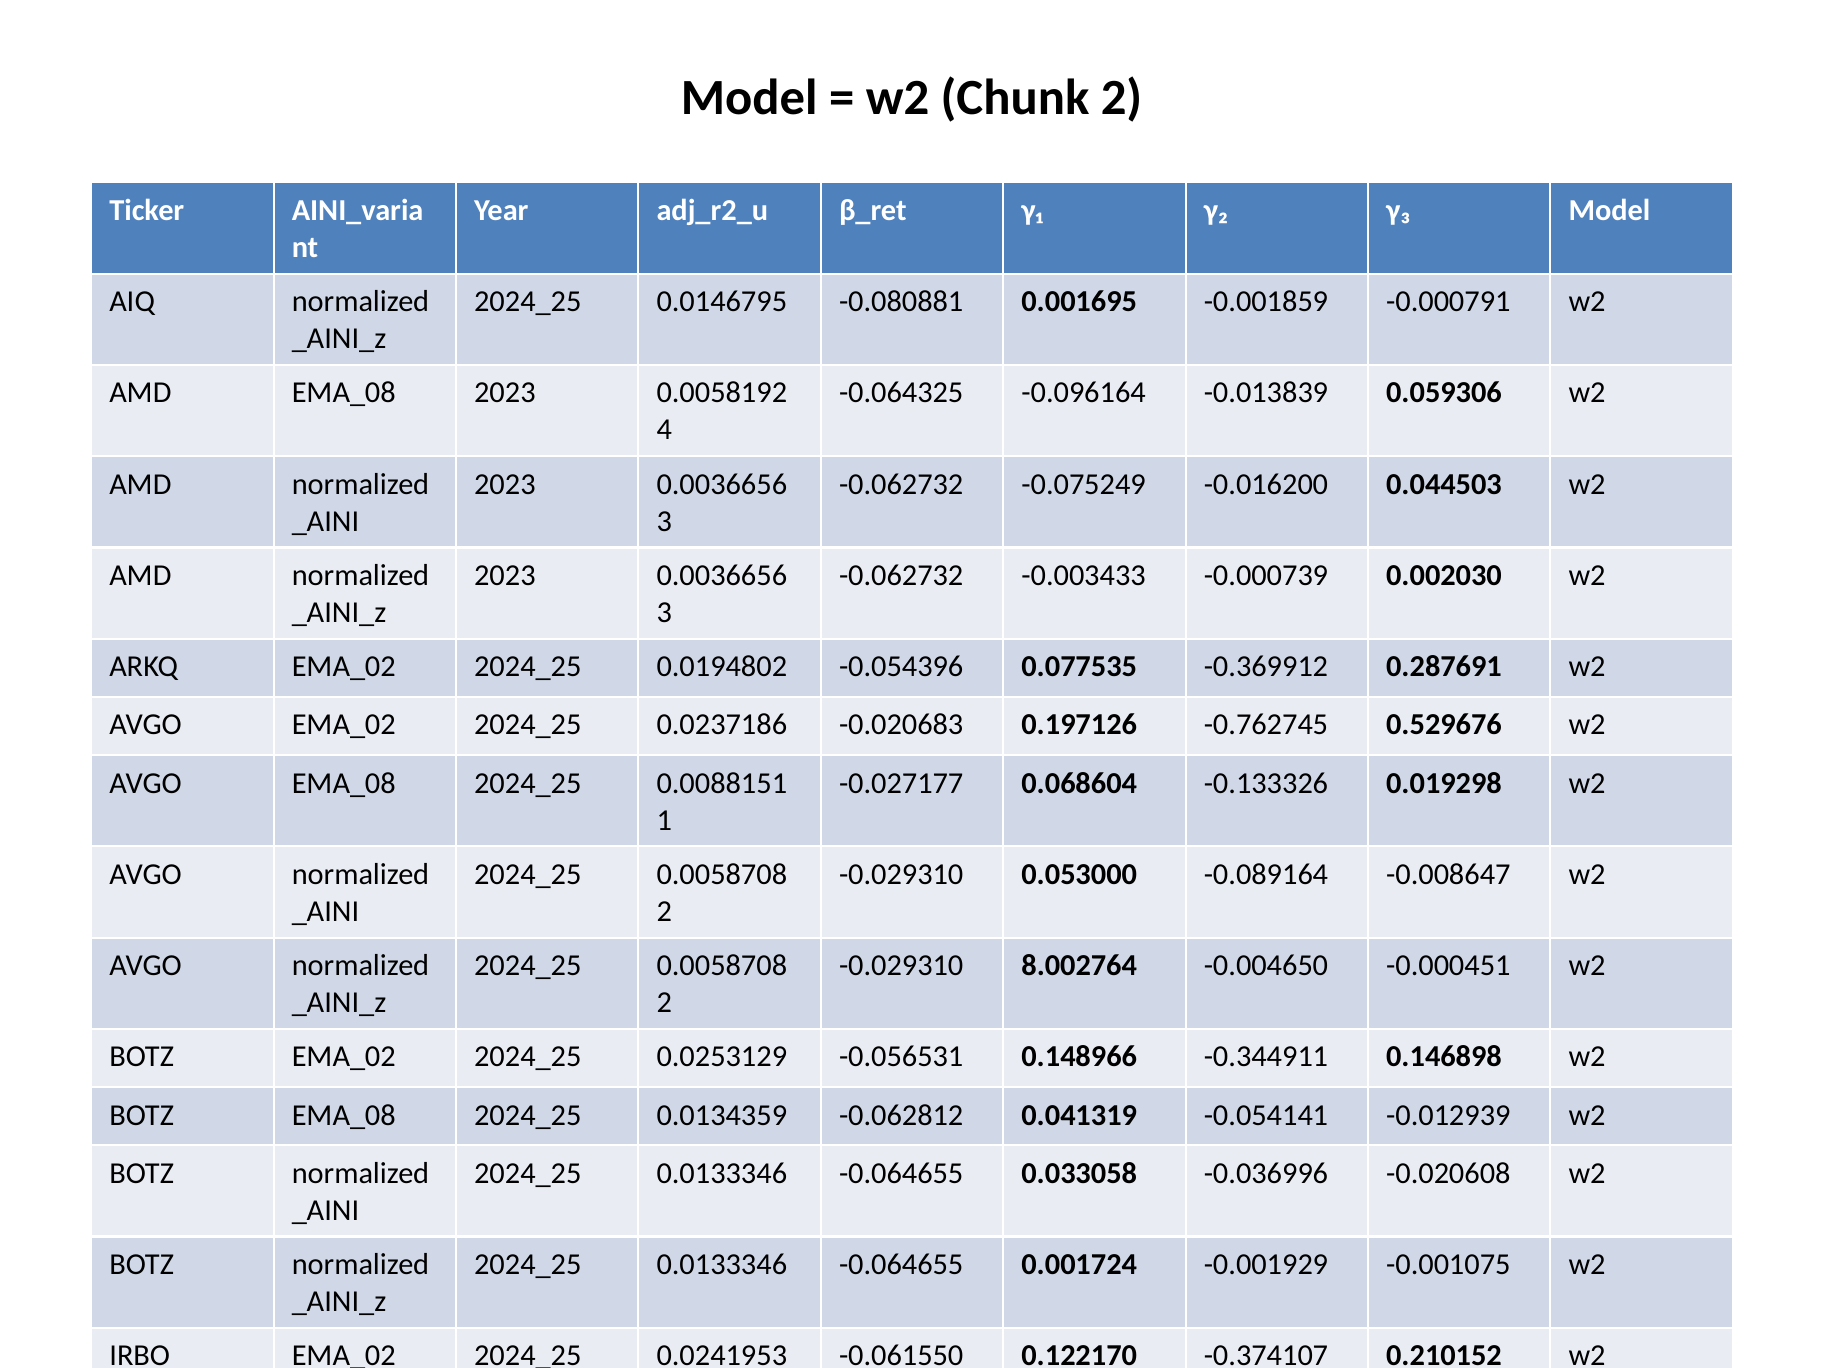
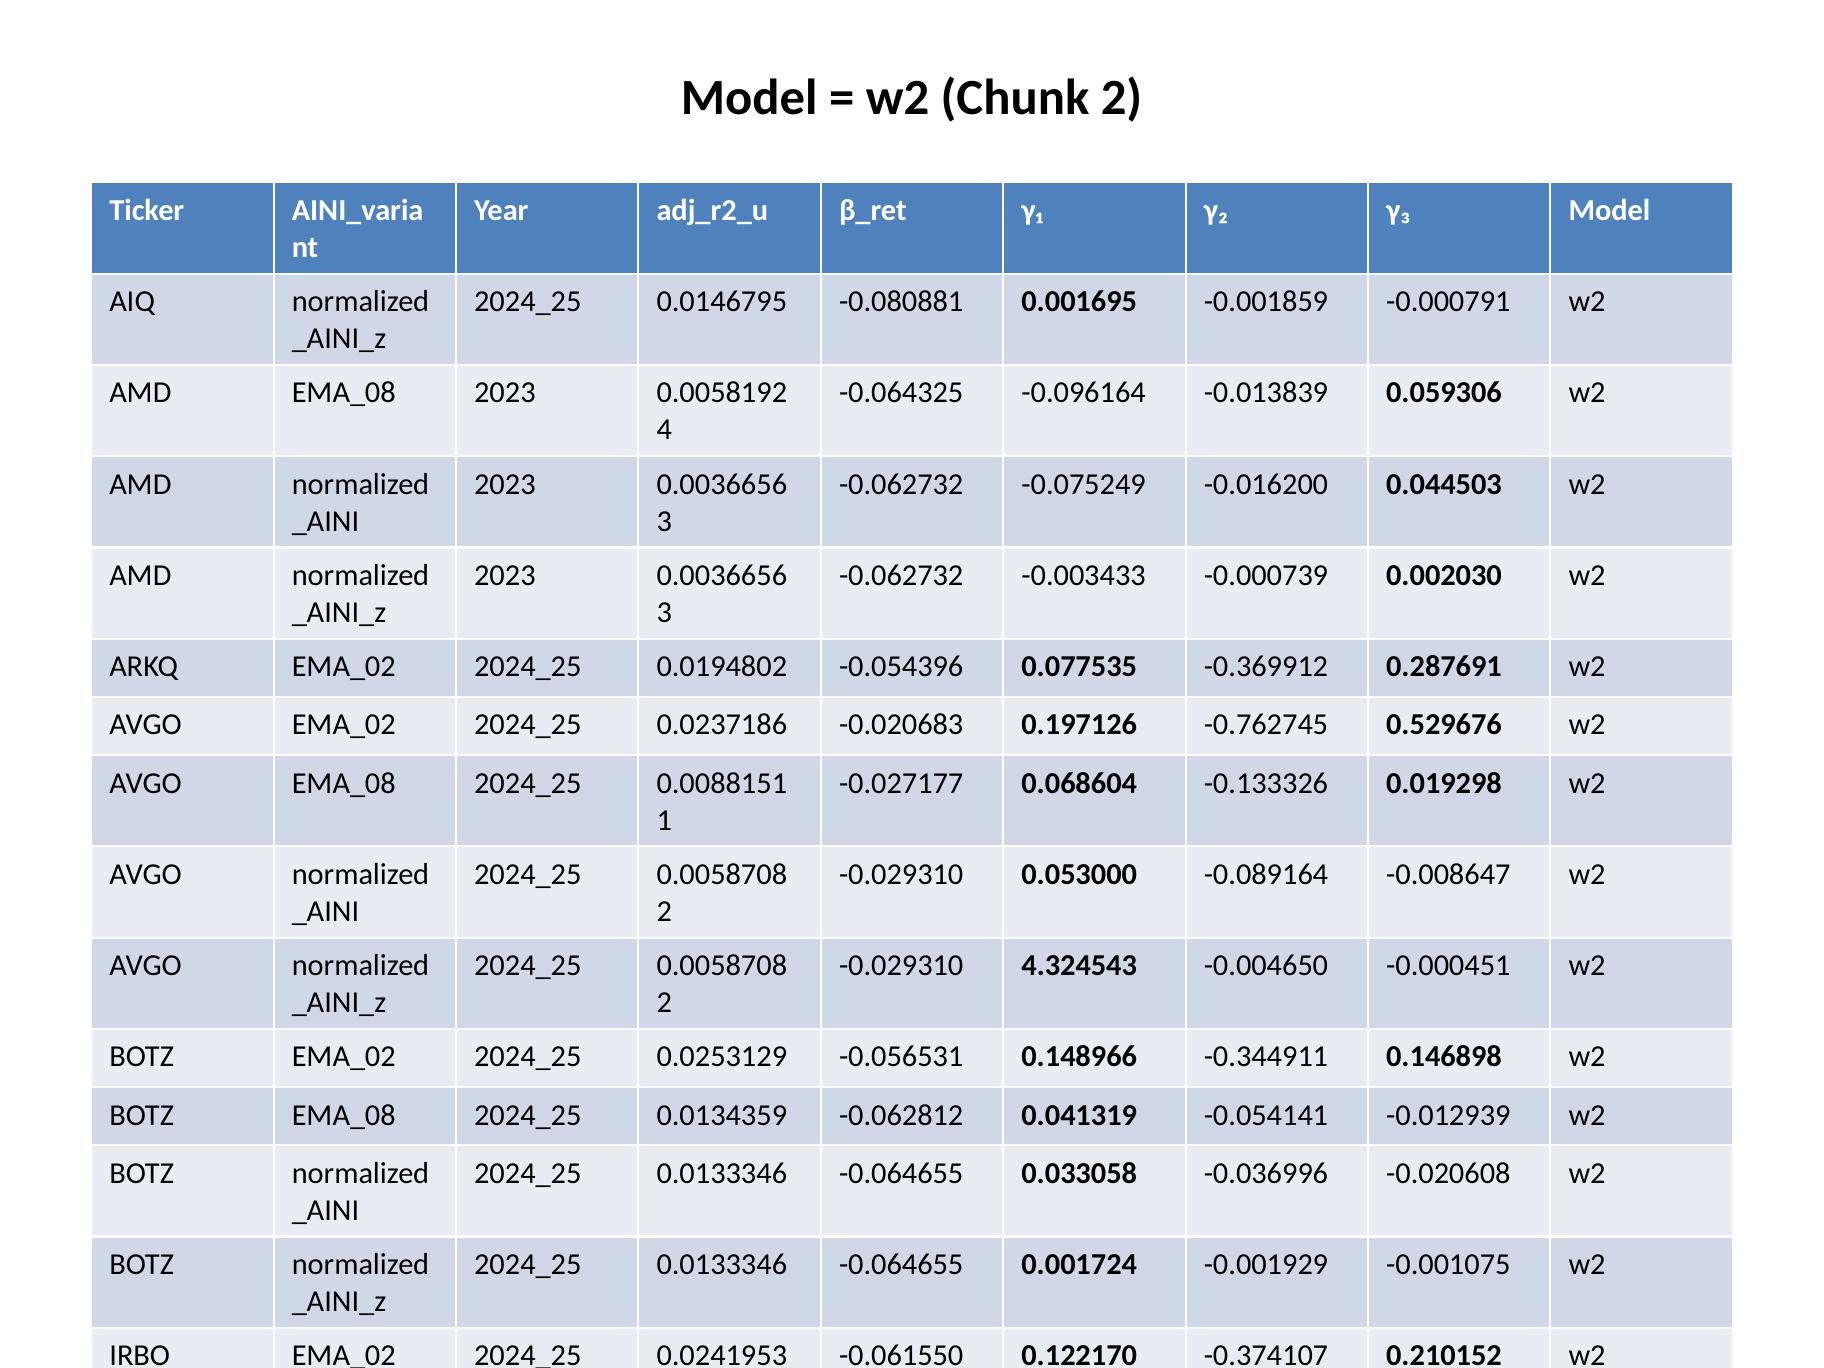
8.002764: 8.002764 -> 4.324543 (1079, 966)
